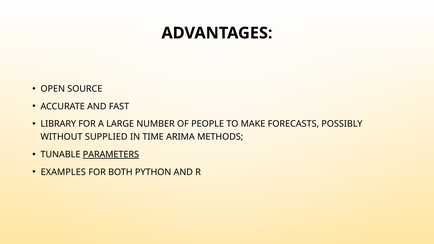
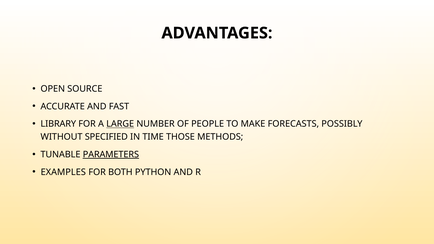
LARGE underline: none -> present (120, 124)
SUPPLIED: SUPPLIED -> SPECIFIED (106, 137)
ARIMA: ARIMA -> THOSE (180, 137)
